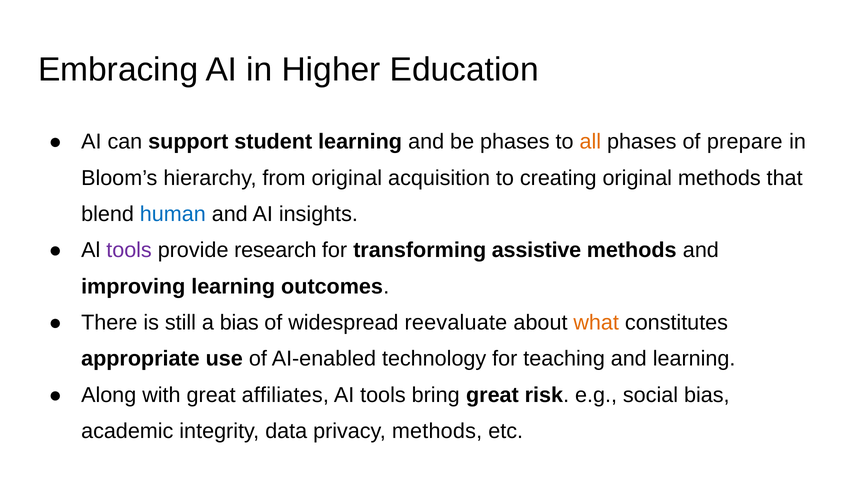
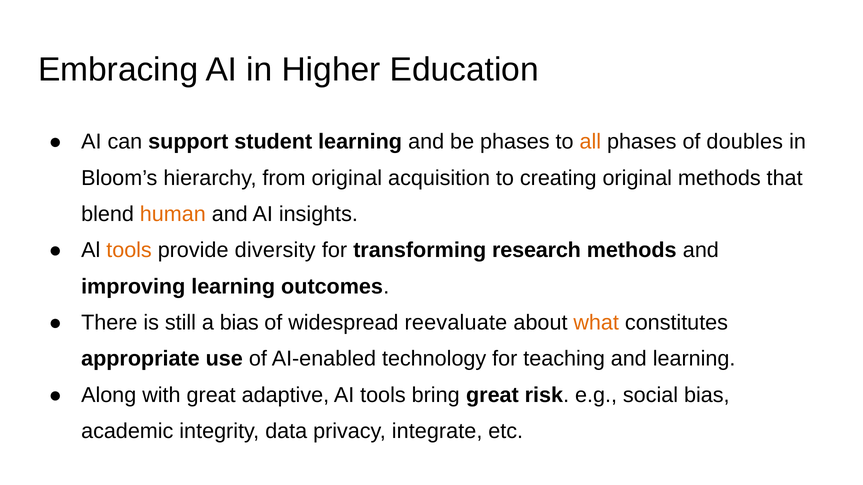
prepare: prepare -> doubles (745, 142)
human colour: blue -> orange (173, 214)
tools colour: purple -> orange (129, 251)
research: research -> diversity (275, 251)
assistive: assistive -> research (536, 251)
affiliates: affiliates -> adaptive (285, 395)
privacy methods: methods -> integrate (437, 432)
